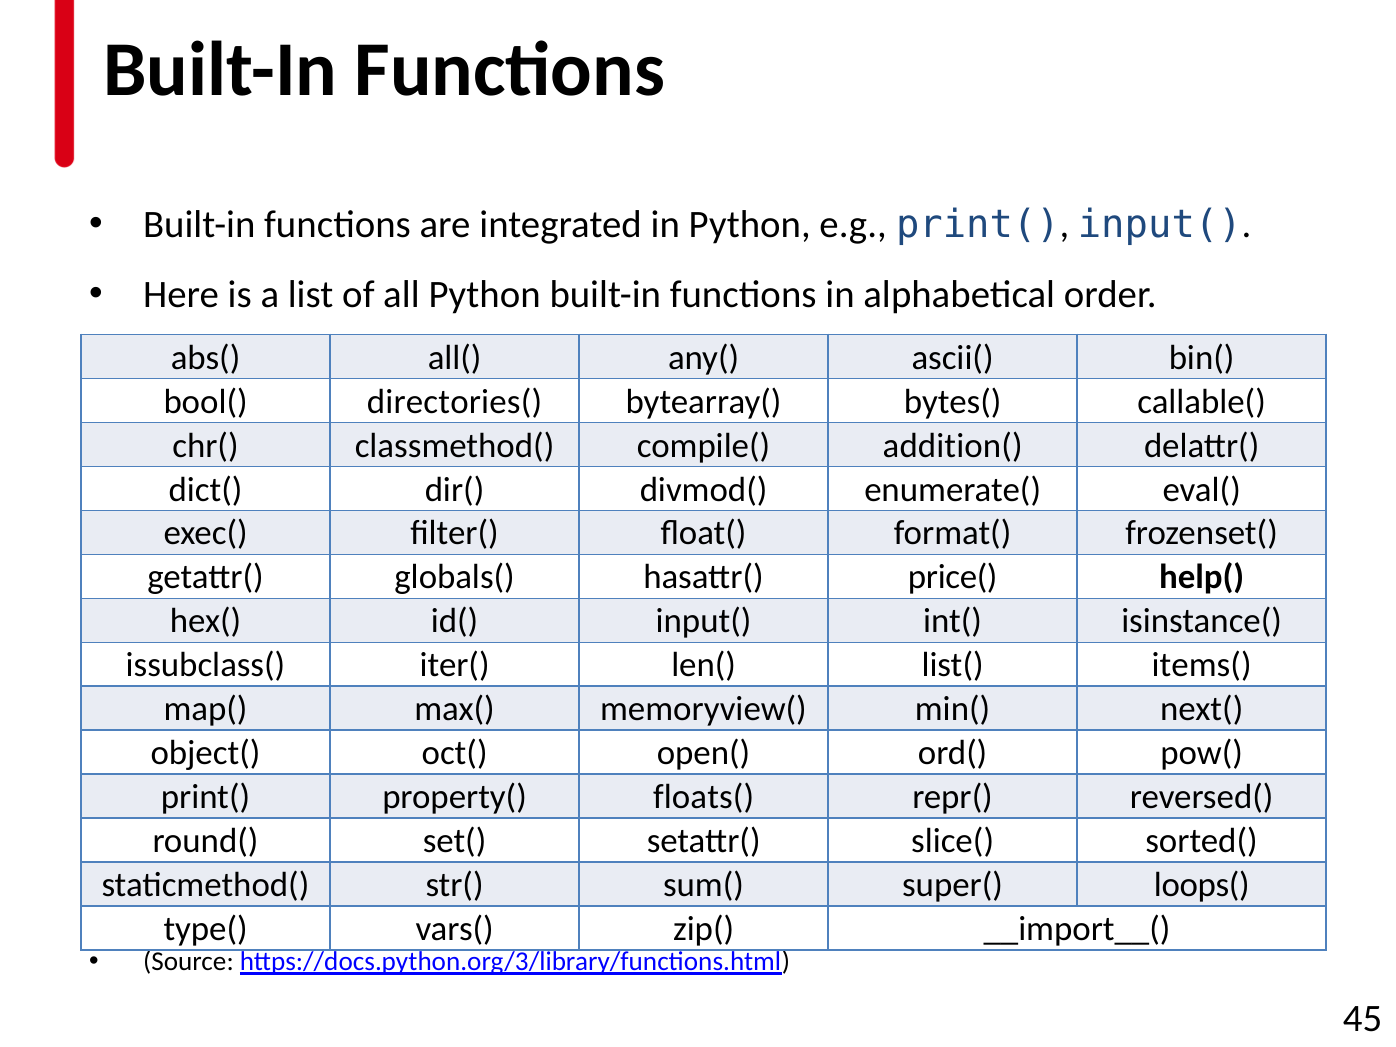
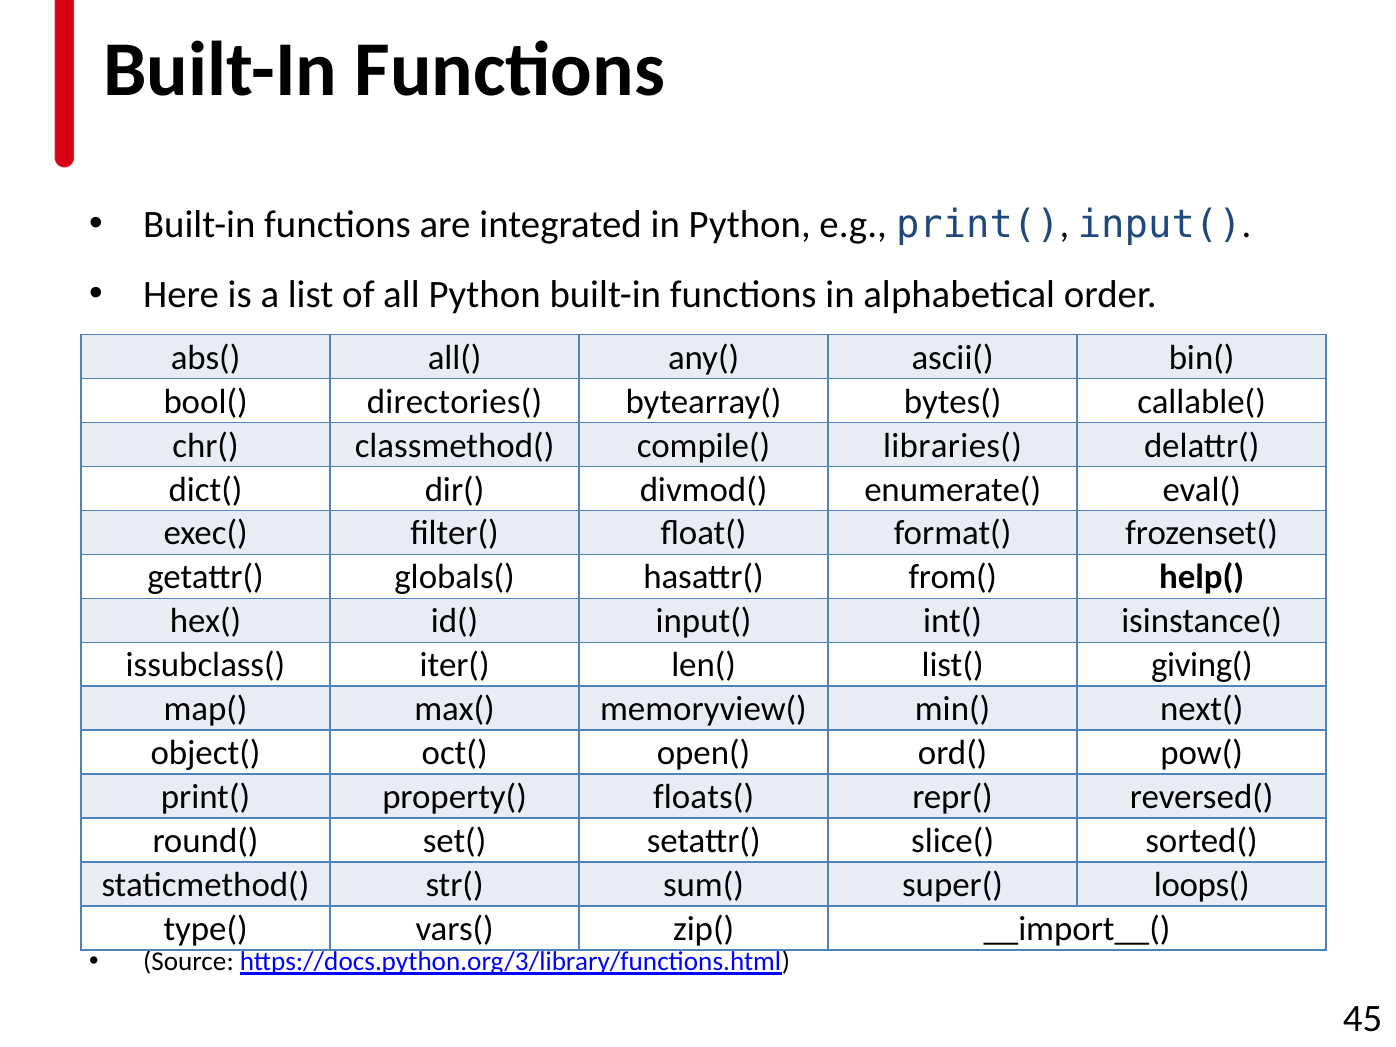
addition(: addition( -> libraries( (953, 446)
price(: price( -> from( (953, 577)
items(: items( -> giving( (1202, 665)
